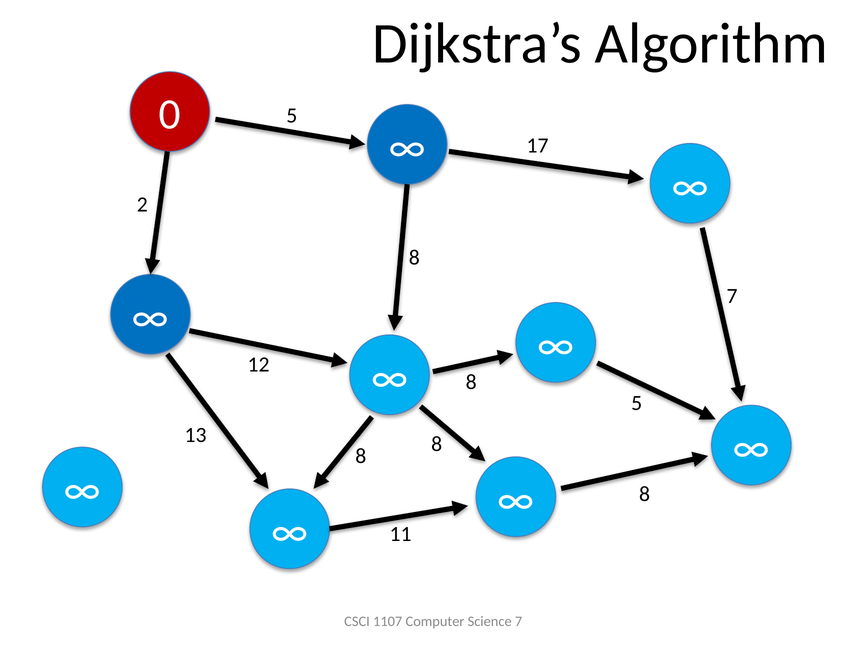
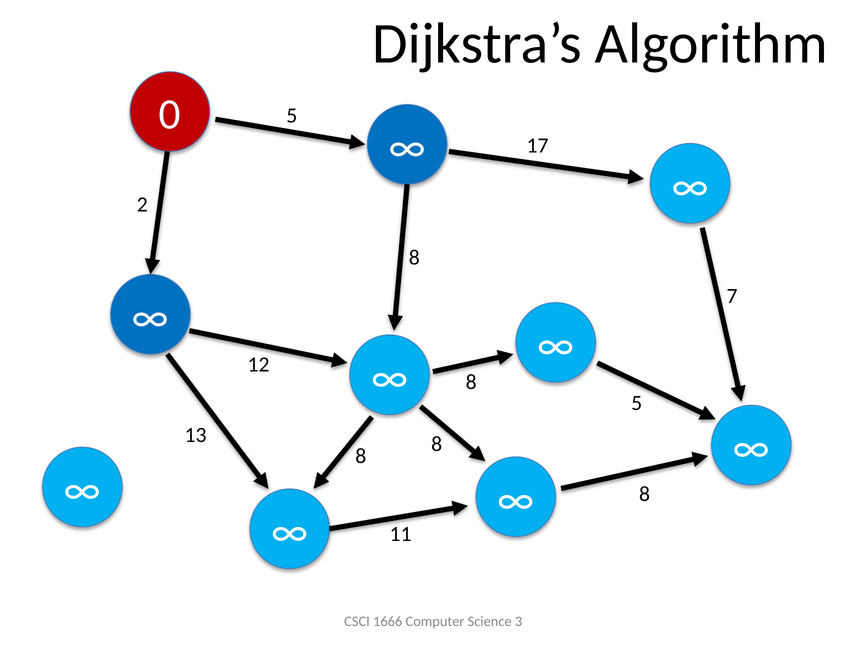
1107: 1107 -> 1666 (388, 621)
Science 7: 7 -> 3 (519, 621)
